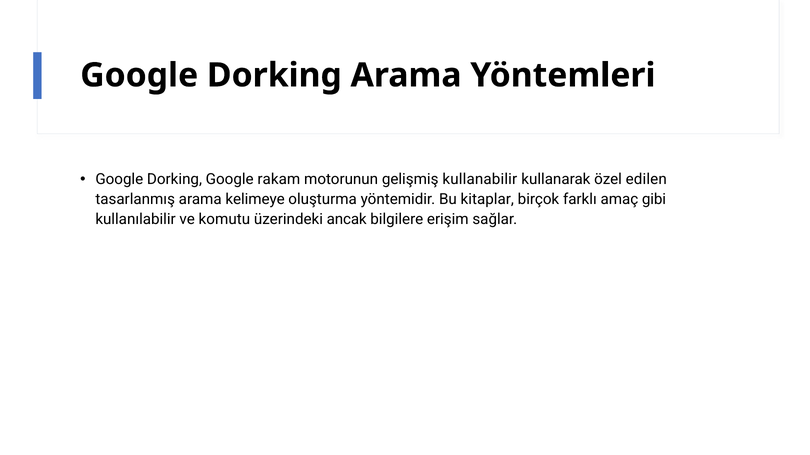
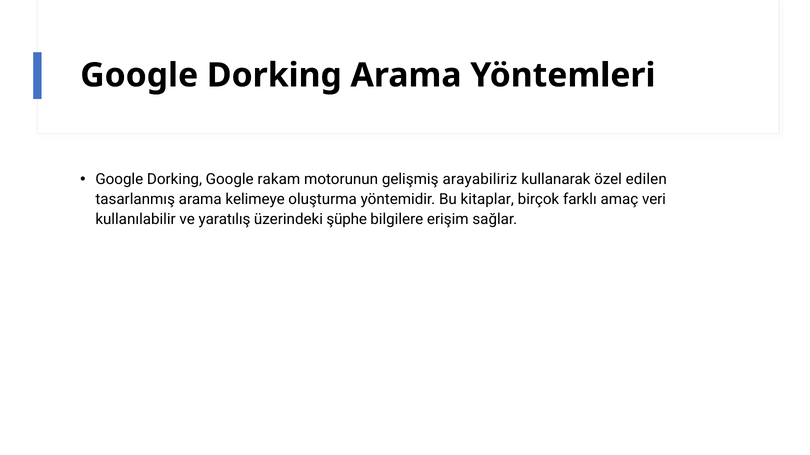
kullanabilir: kullanabilir -> arayabiliriz (480, 180)
gibi: gibi -> veri (654, 200)
komutu: komutu -> yaratılış (224, 220)
ancak: ancak -> şüphe (347, 220)
